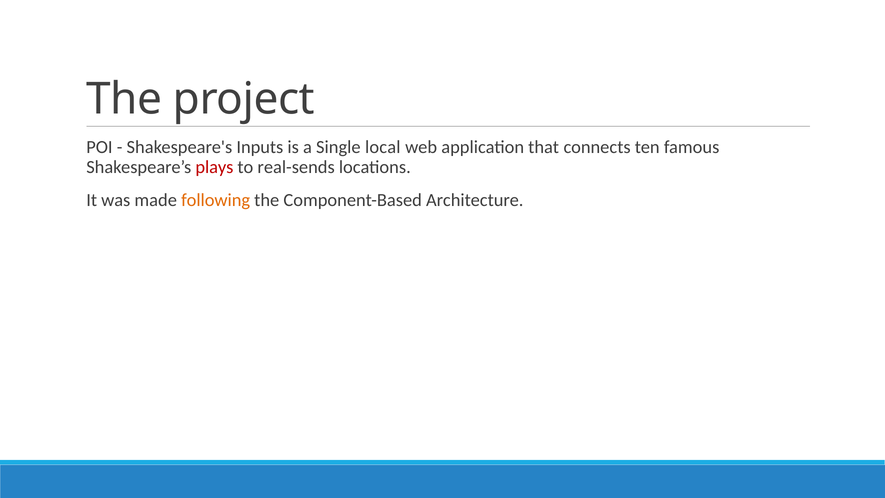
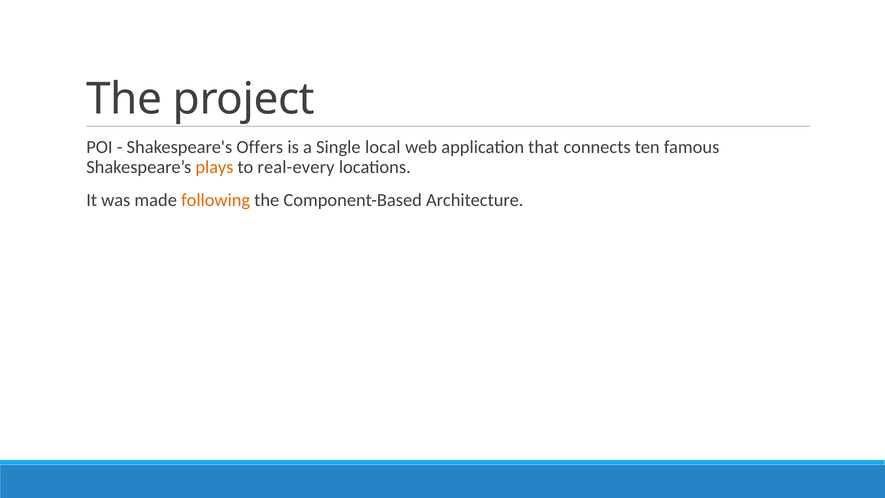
Inputs: Inputs -> Offers (260, 147)
plays colour: red -> orange (214, 167)
real-sends: real-sends -> real-every (296, 167)
